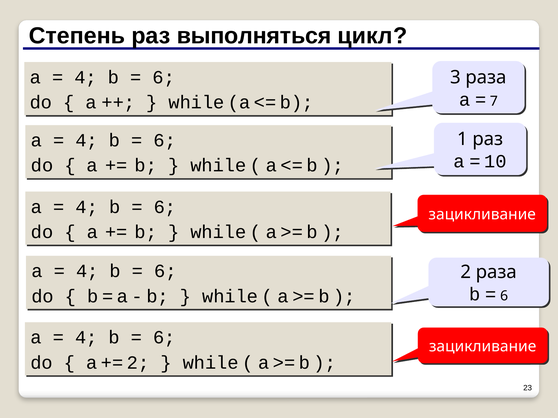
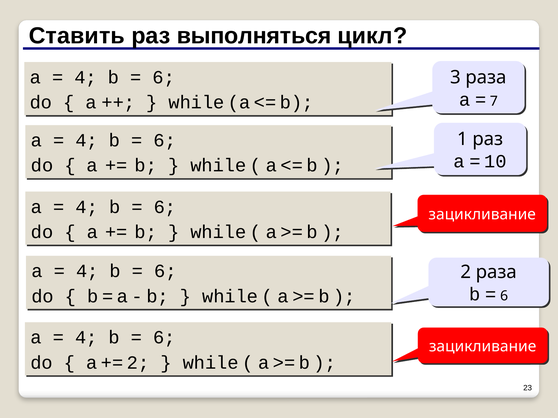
Степень: Степень -> Ставить (77, 36)
